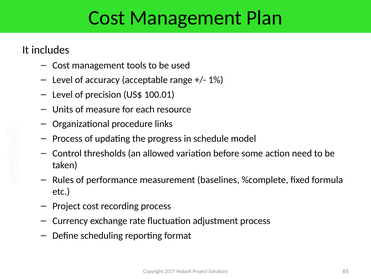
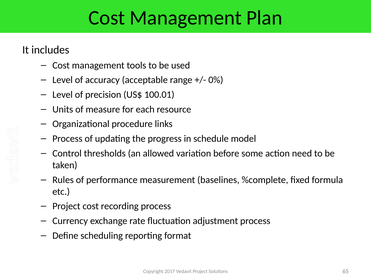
1%: 1% -> 0% (216, 80)
